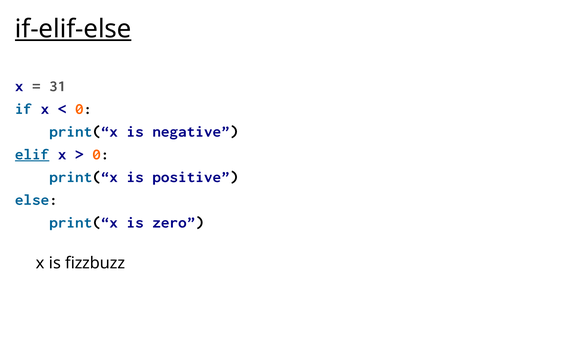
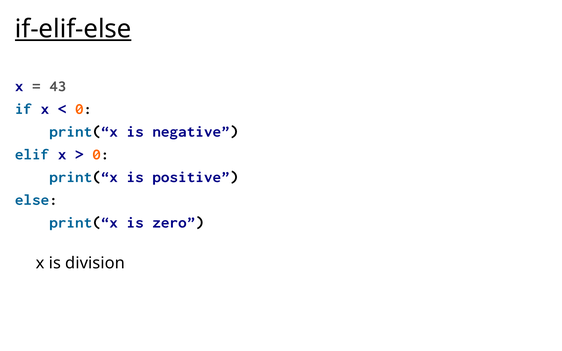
31: 31 -> 43 (58, 86)
elif underline: present -> none (32, 154)
fizzbuzz: fizzbuzz -> division (95, 263)
